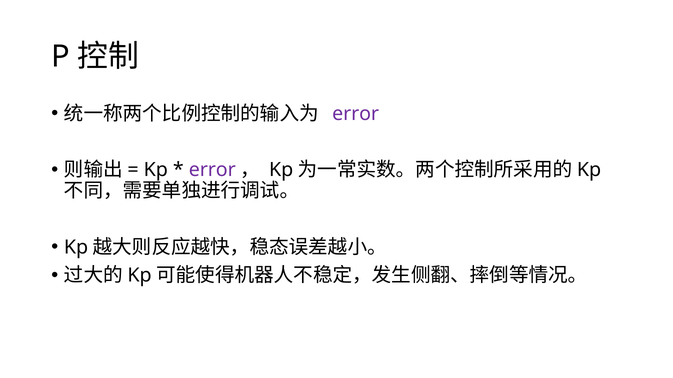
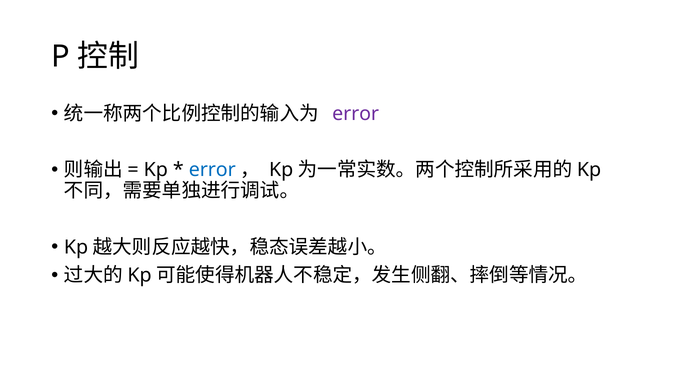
error colour: purple -> blue (212, 170)
